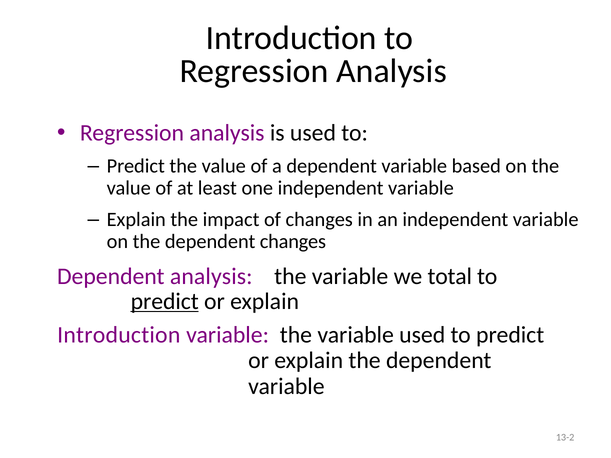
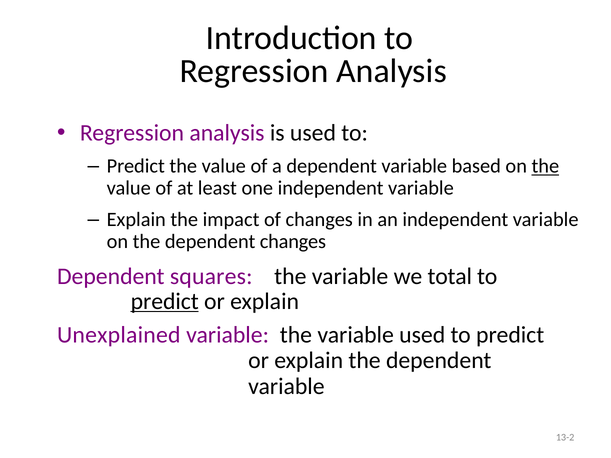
the underline: none -> present (545, 166)
Dependent analysis: analysis -> squares (211, 276)
Introduction: Introduction -> Unexplained (119, 335)
